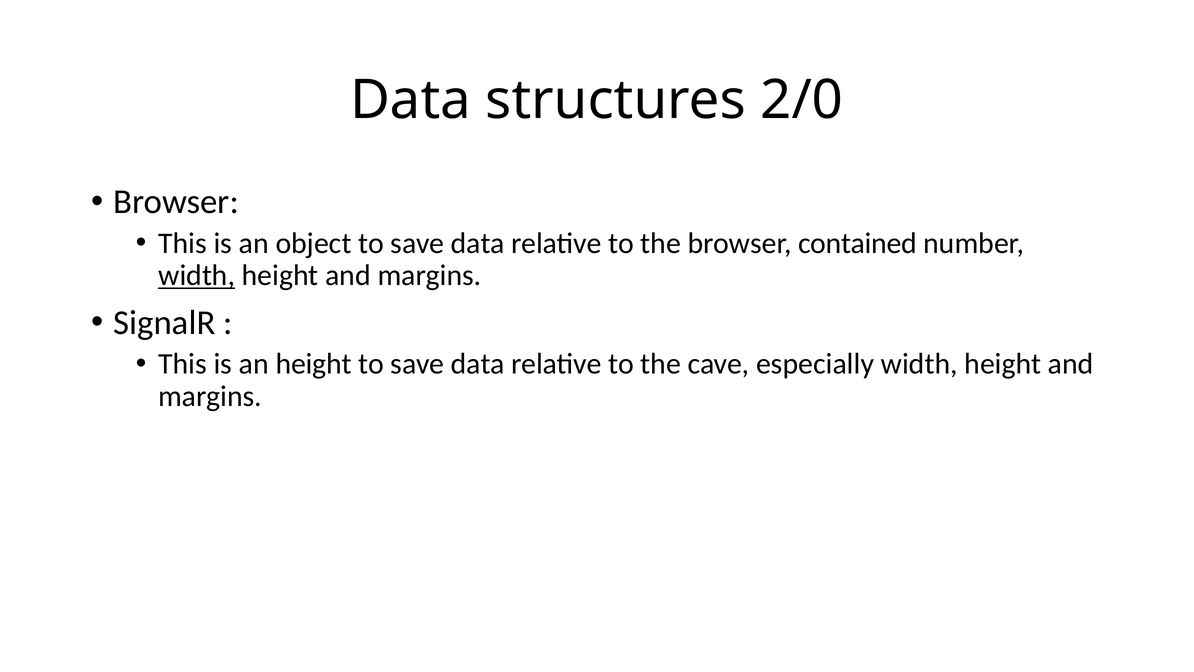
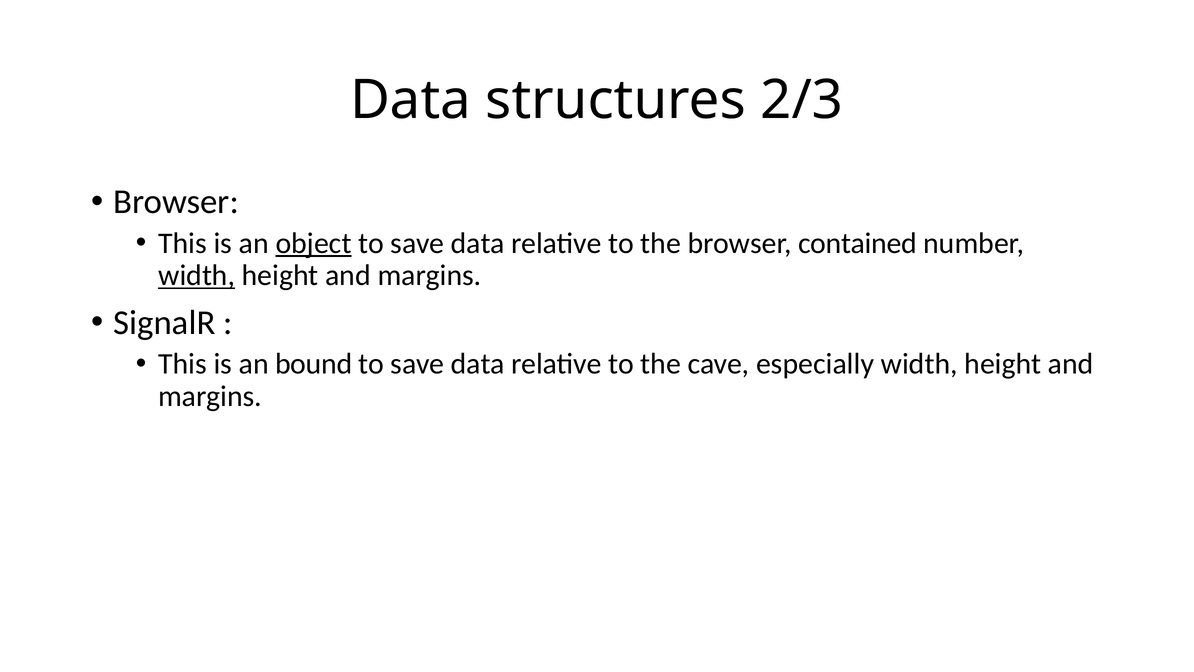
2/0: 2/0 -> 2/3 (802, 100)
object underline: none -> present (314, 243)
an height: height -> bound (314, 364)
